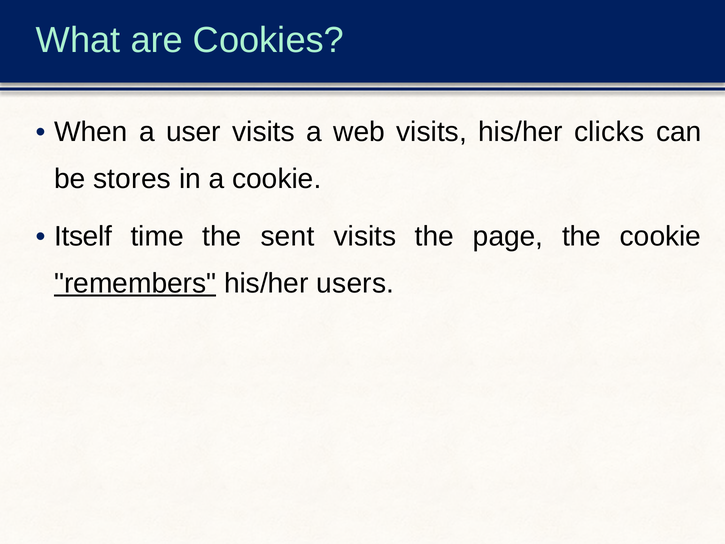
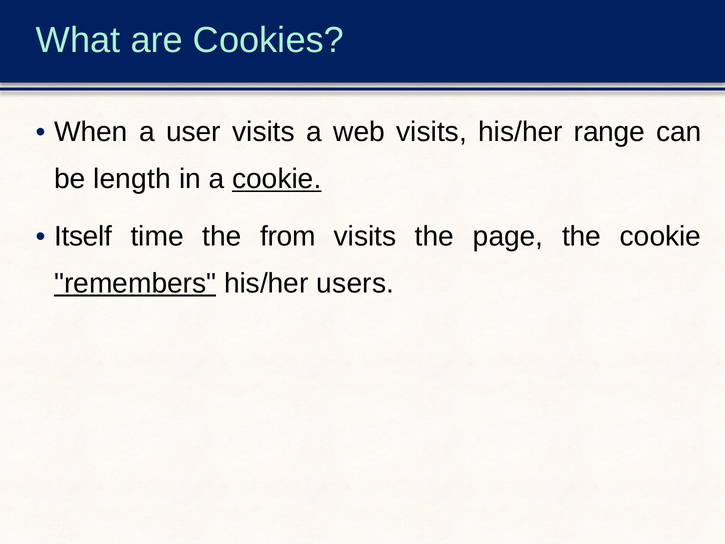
clicks: clicks -> range (609, 132)
stores: stores -> length (132, 179)
cookie underline: none -> present (277, 179)
sent: sent -> from (288, 236)
